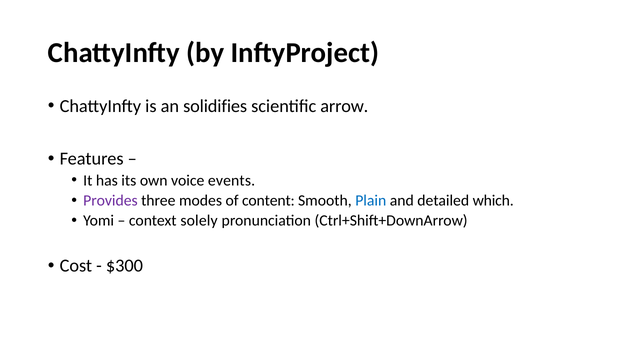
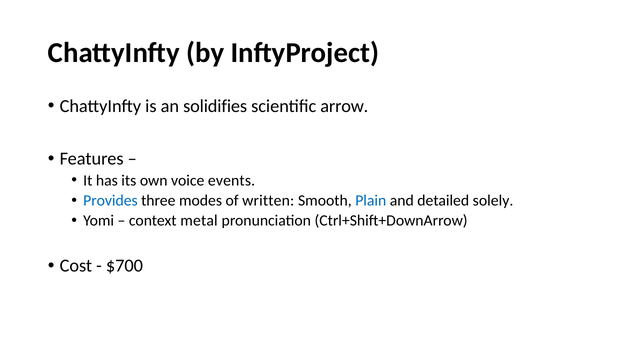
Provides colour: purple -> blue (110, 201)
content: content -> written (268, 201)
which: which -> solely (493, 201)
solely: solely -> metal (199, 221)
$300: $300 -> $700 (124, 266)
